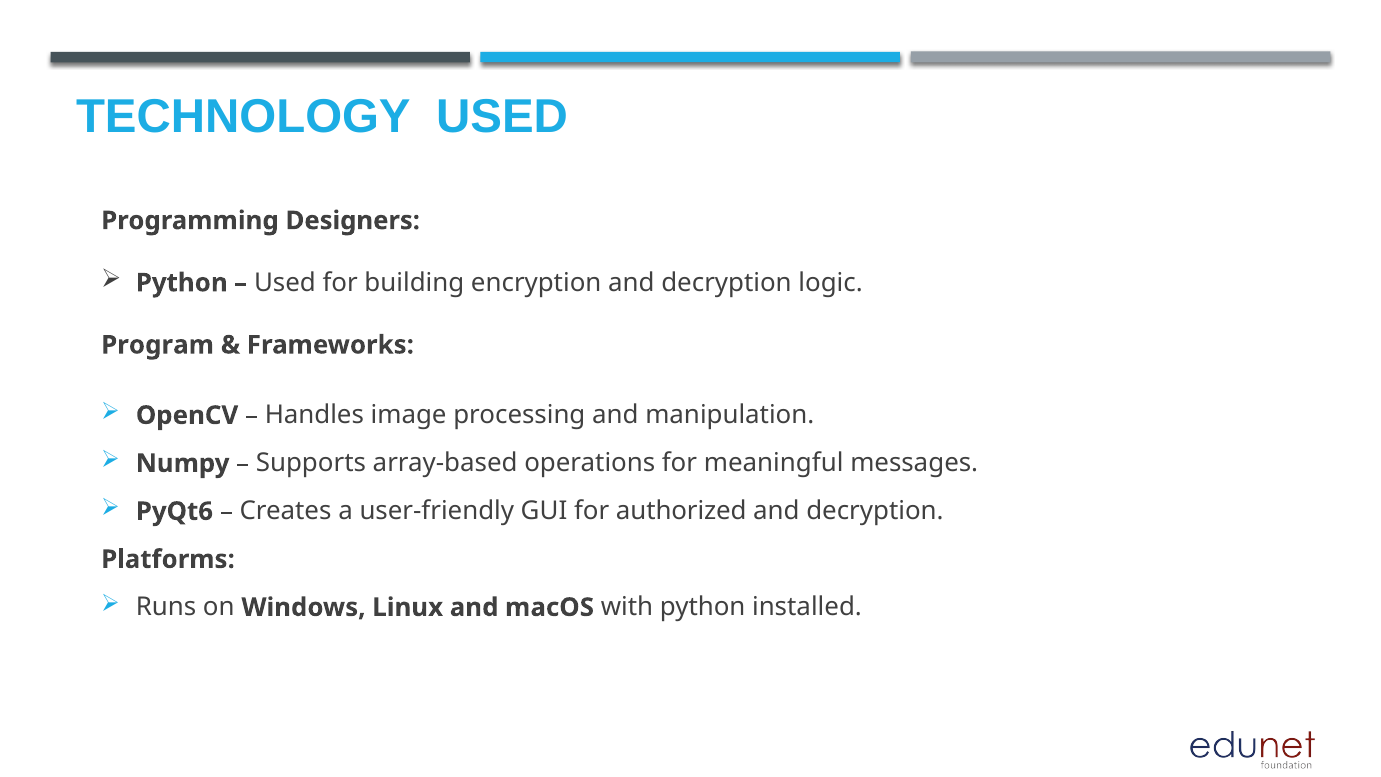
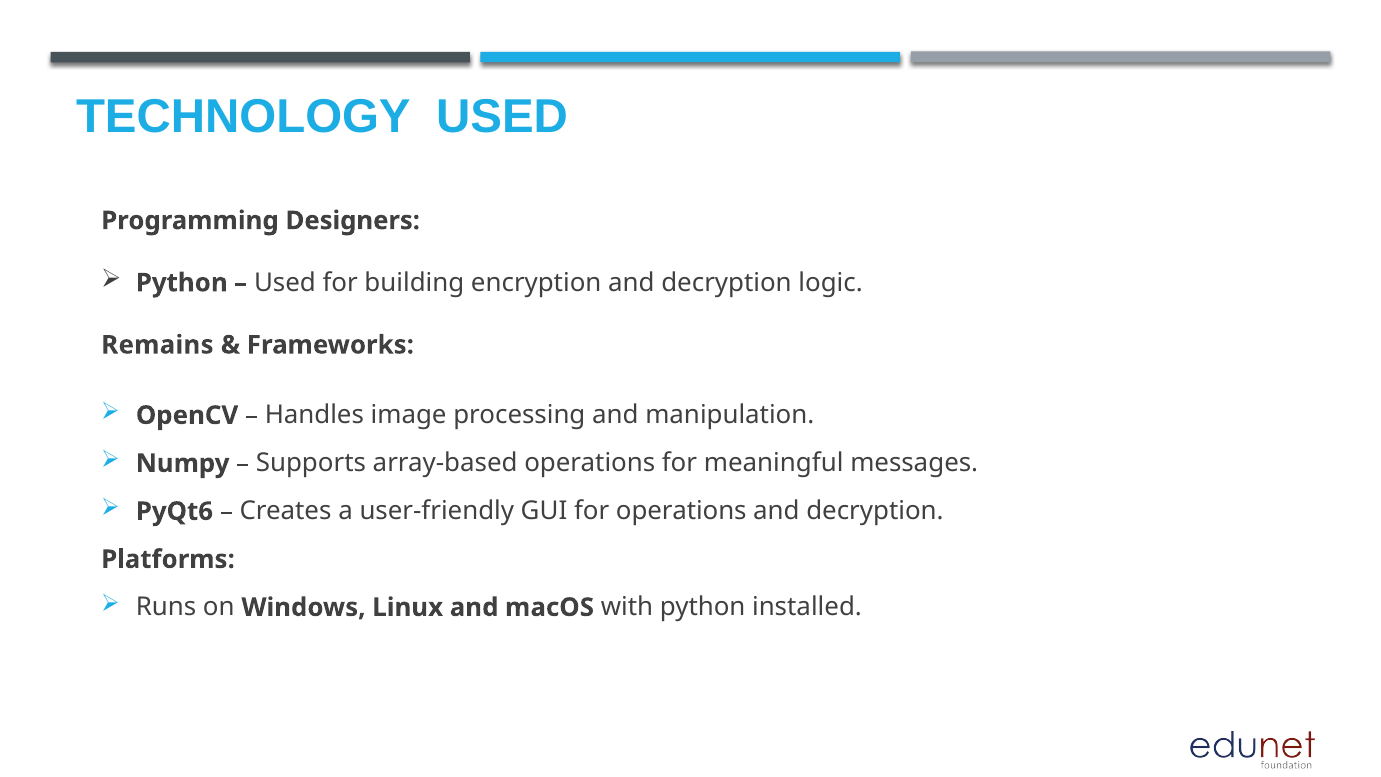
Program: Program -> Remains (157, 345)
for authorized: authorized -> operations (681, 511)
